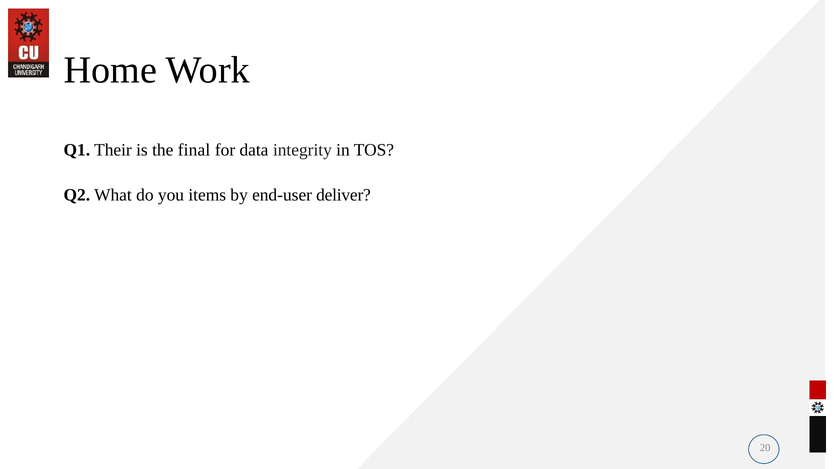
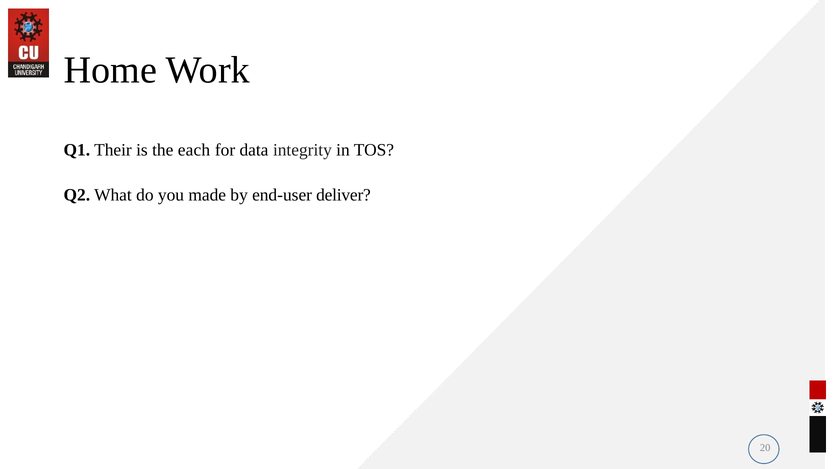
final: final -> each (194, 150)
items: items -> made (207, 195)
